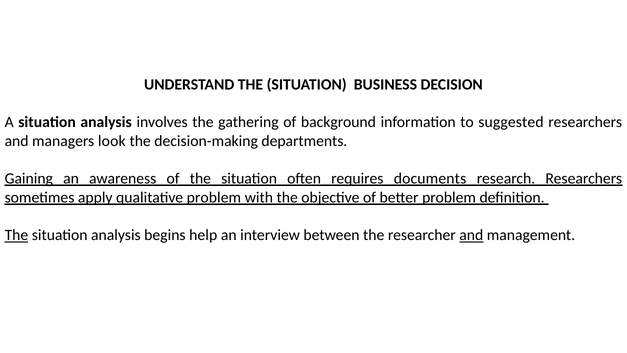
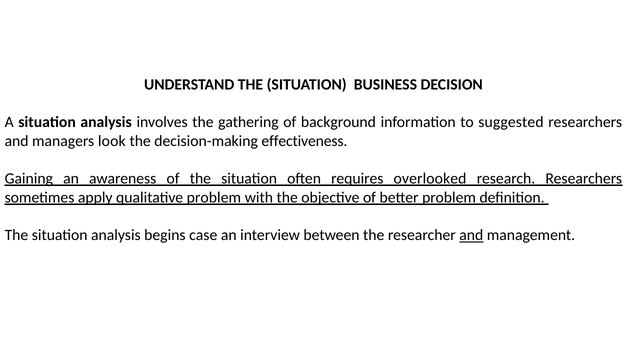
departments: departments -> effectiveness (304, 141)
documents: documents -> overlooked (430, 178)
The underline: present -> none (16, 235)
help: help -> case (203, 235)
